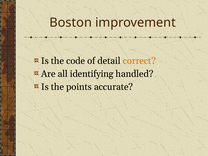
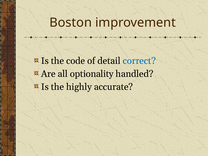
correct colour: orange -> blue (139, 61)
identifying: identifying -> optionality (92, 74)
points: points -> highly (79, 87)
